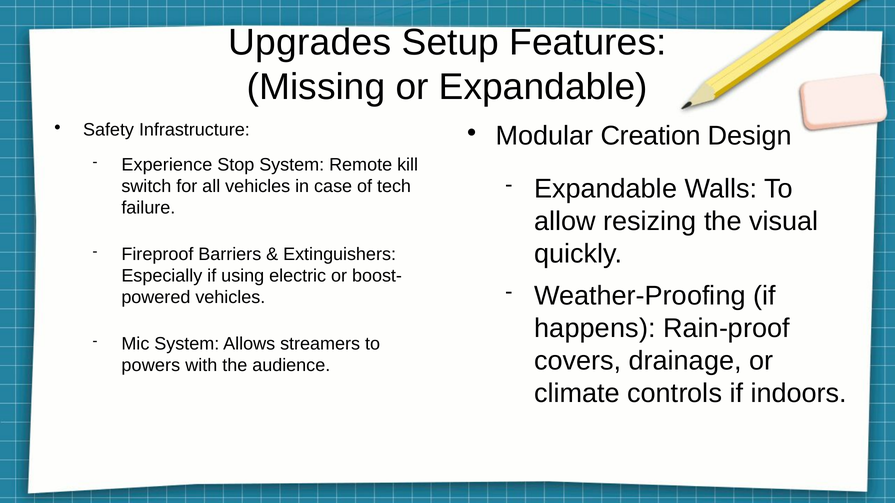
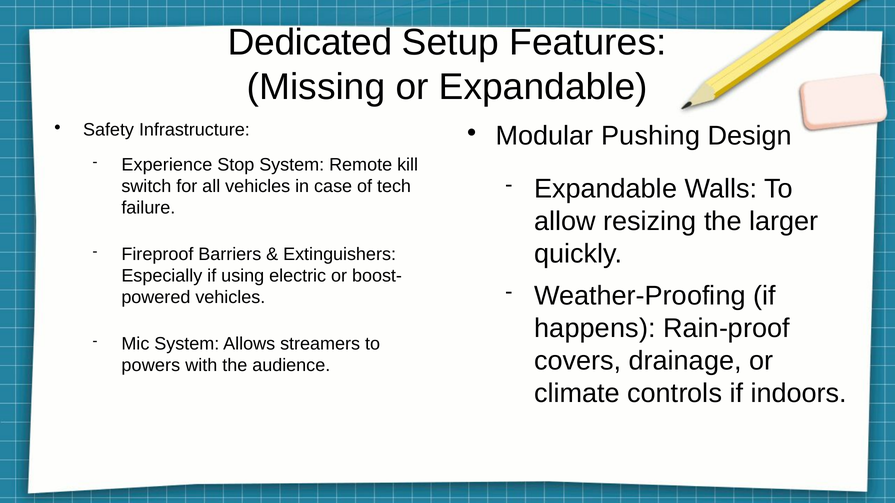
Upgrades: Upgrades -> Dedicated (310, 42)
Creation: Creation -> Pushing (651, 136)
visual: visual -> larger (784, 222)
